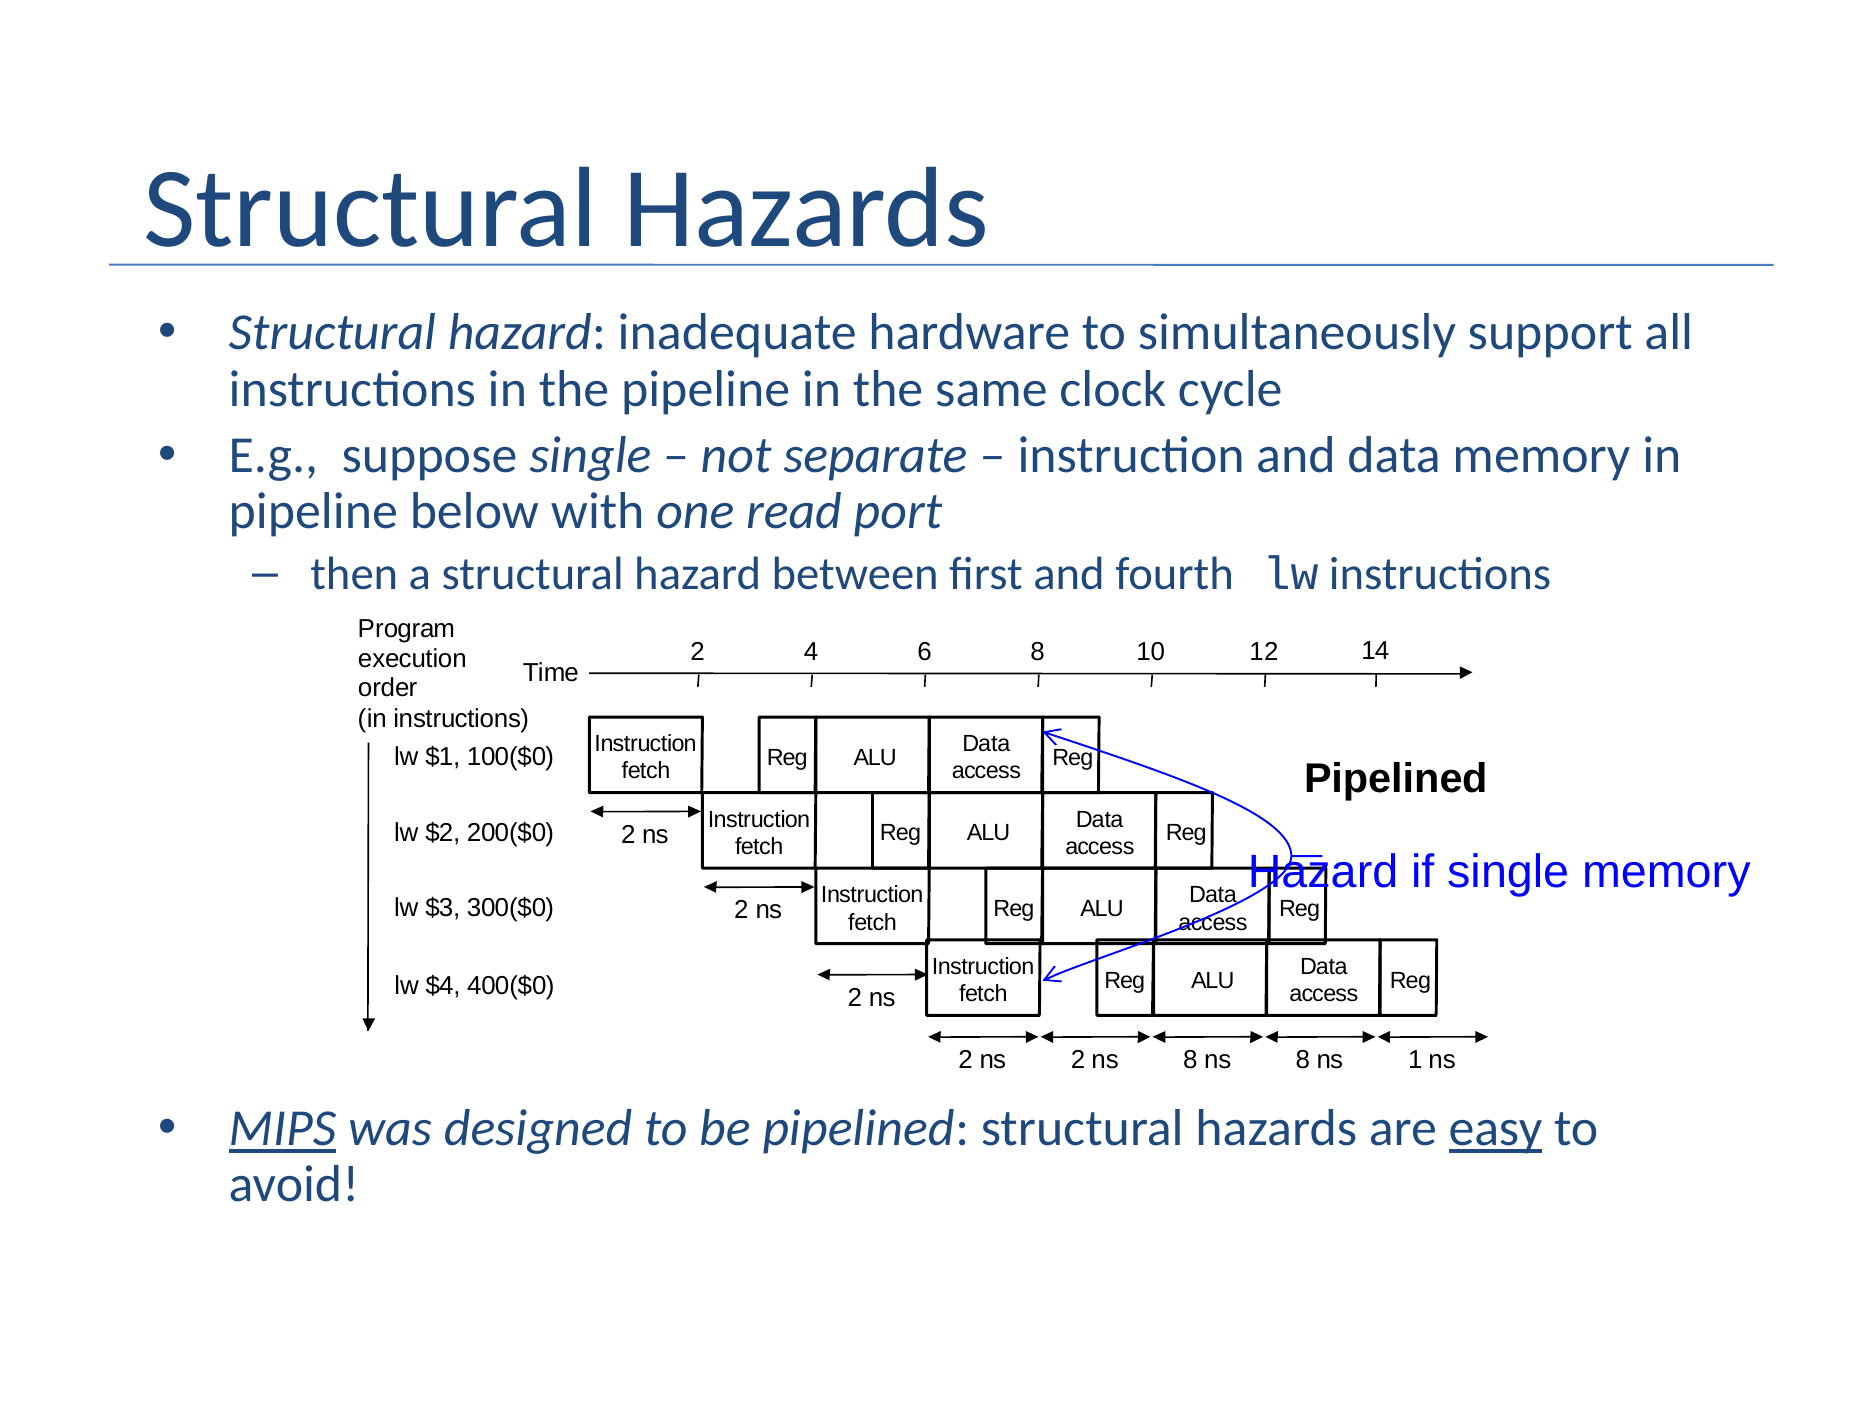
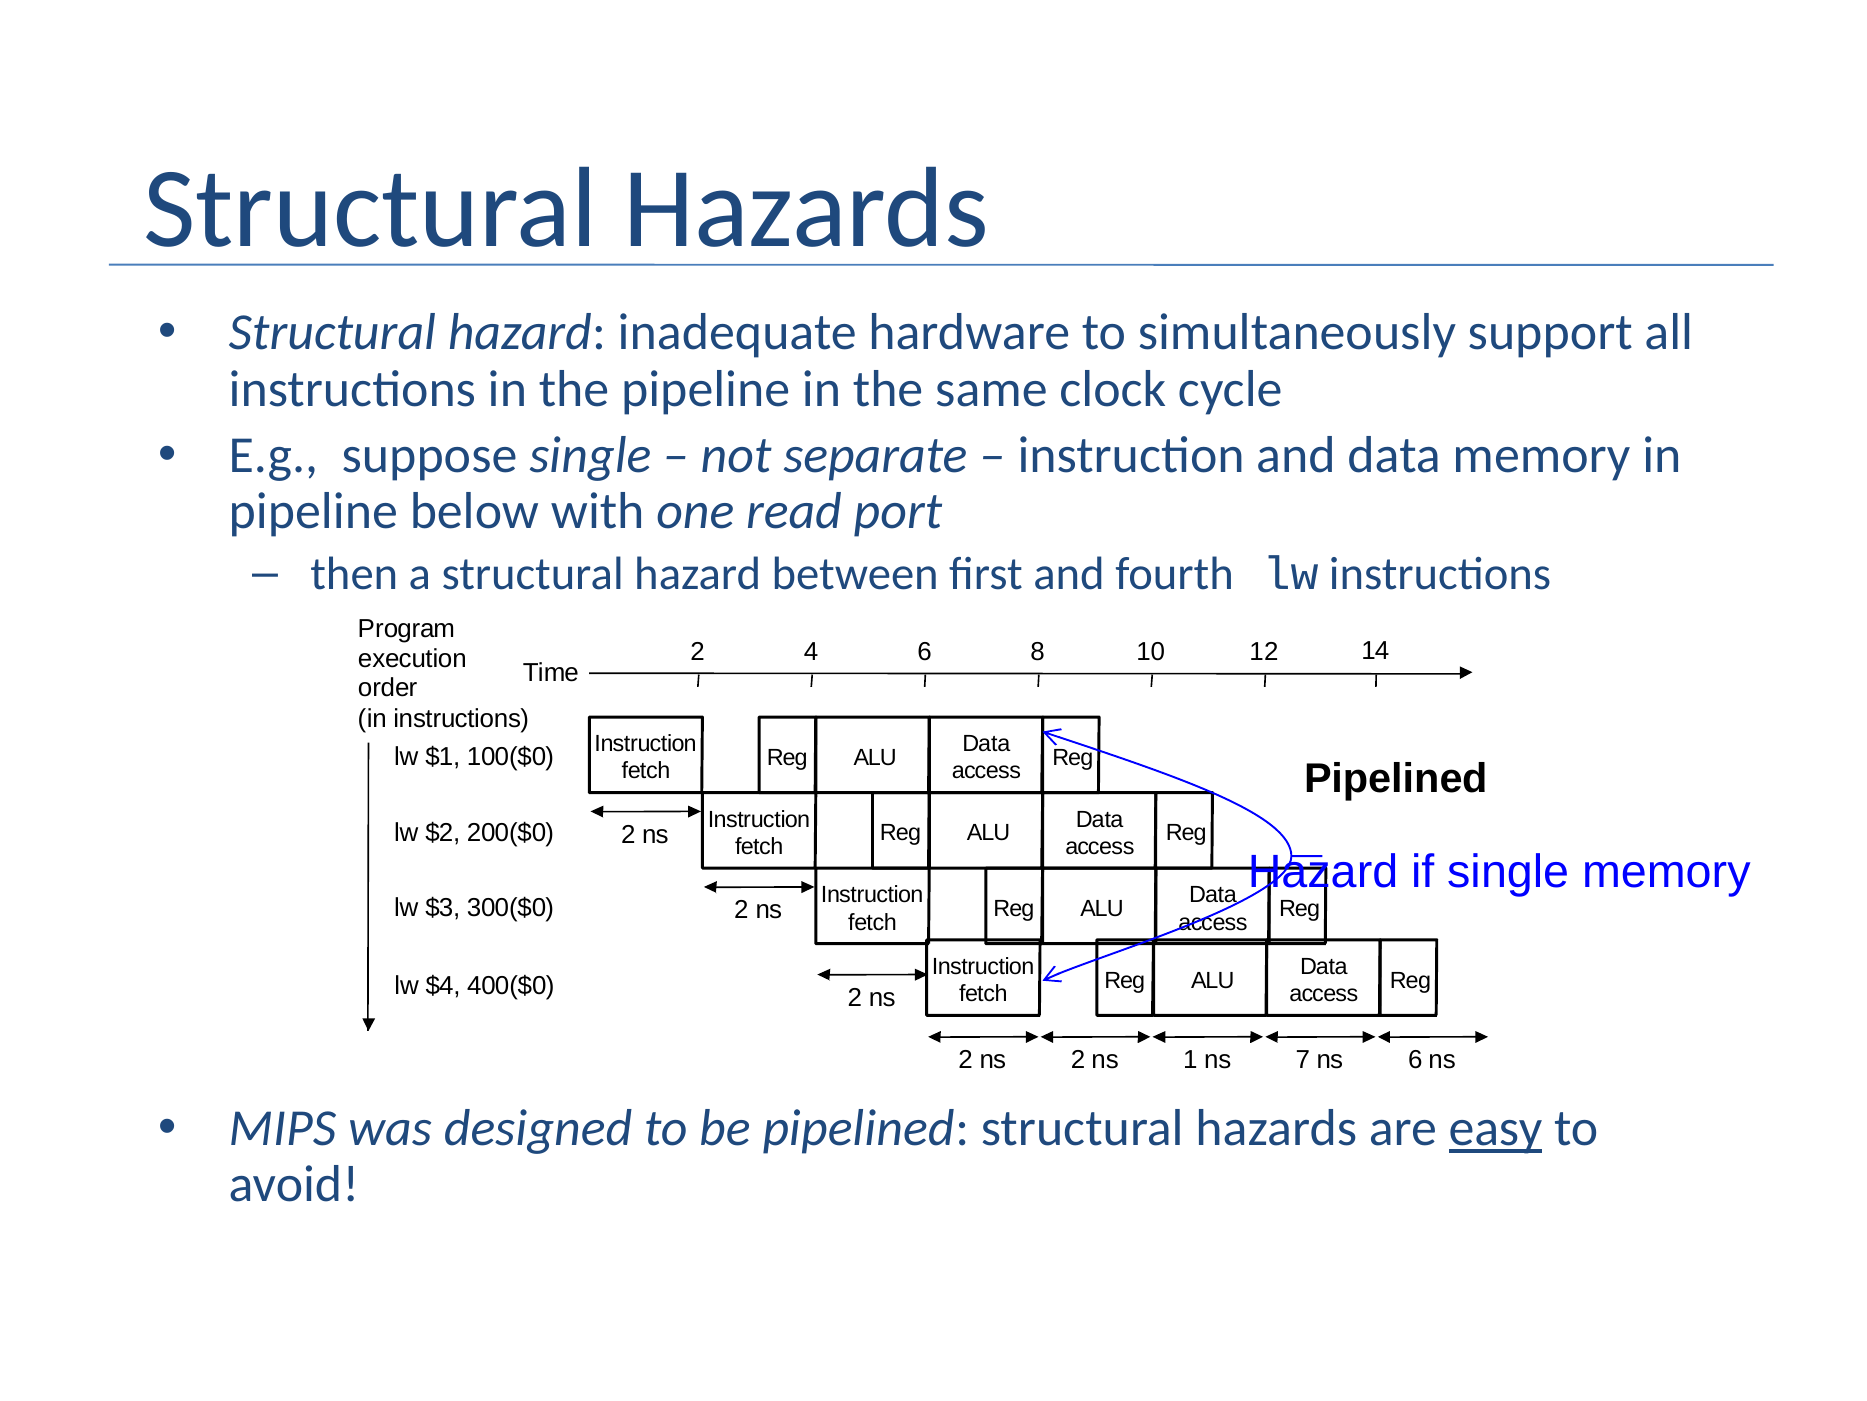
8: 8 -> 1 (1190, 1060)
8: 8 -> 7 (1303, 1060)
1: 1 -> 6 (1415, 1060)
MIPS underline: present -> none (283, 1128)
